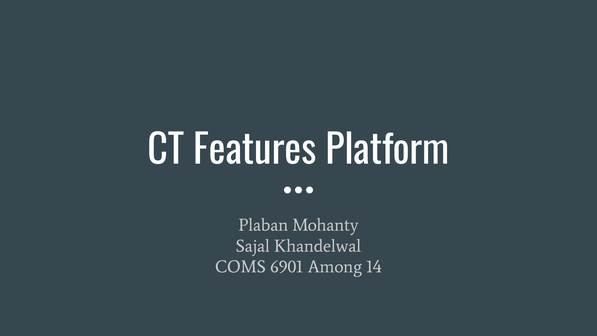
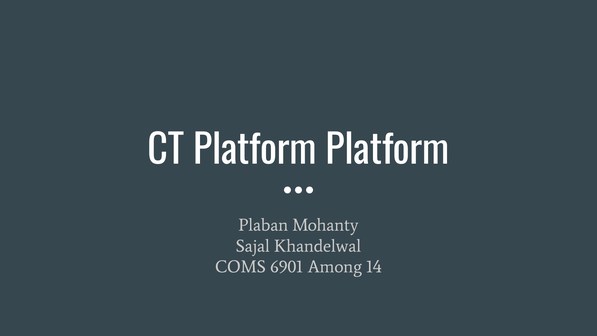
CT Features: Features -> Platform (255, 151)
